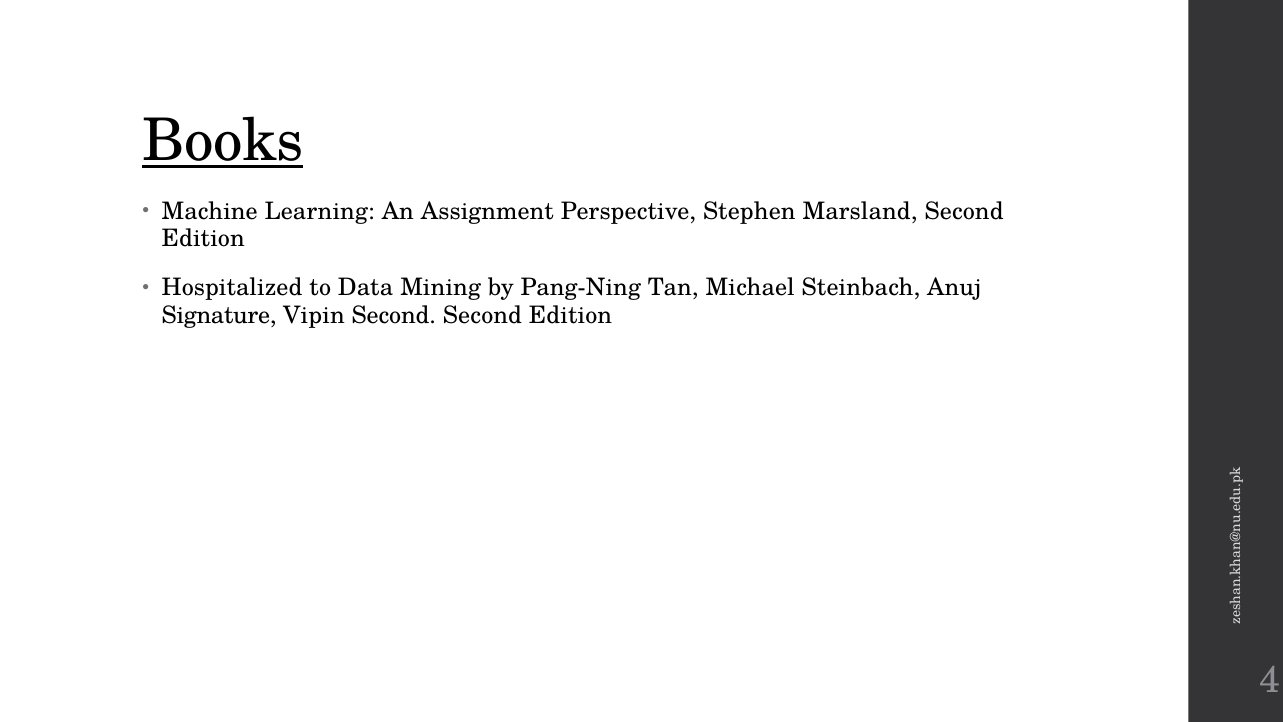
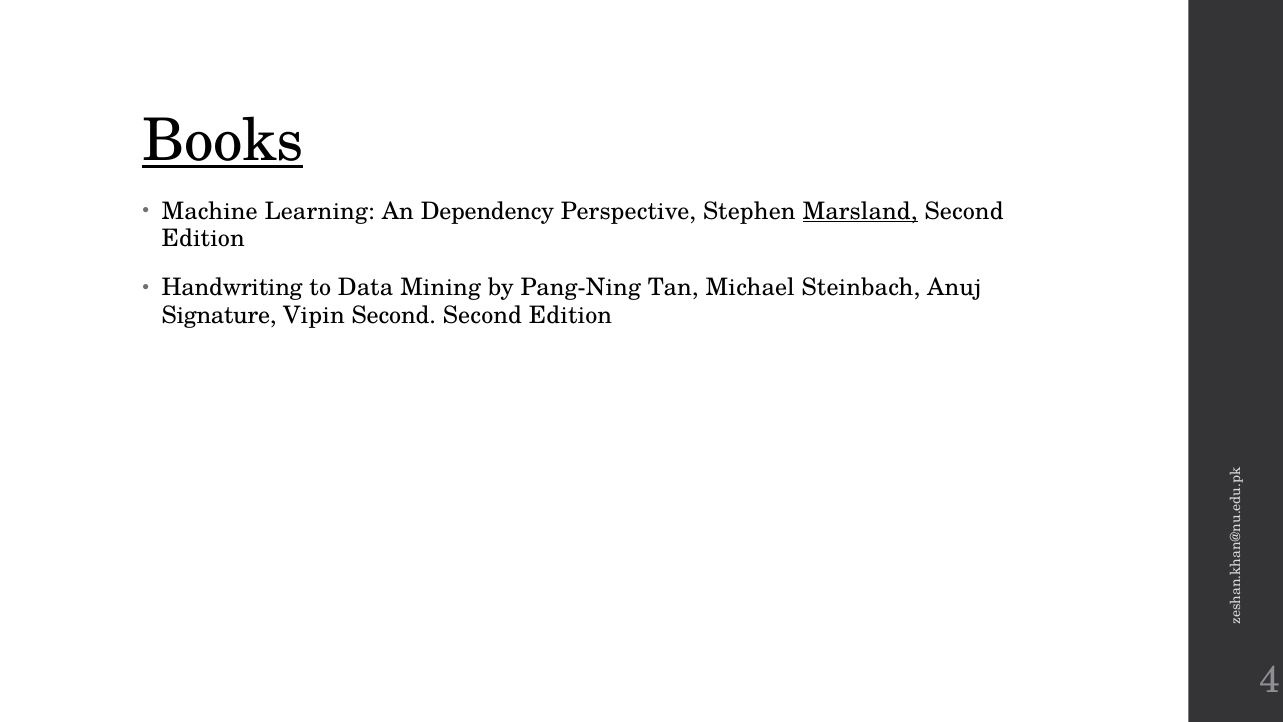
Assignment: Assignment -> Dependency (488, 211)
Marsland underline: none -> present (860, 211)
Hospitalized: Hospitalized -> Handwriting (232, 288)
